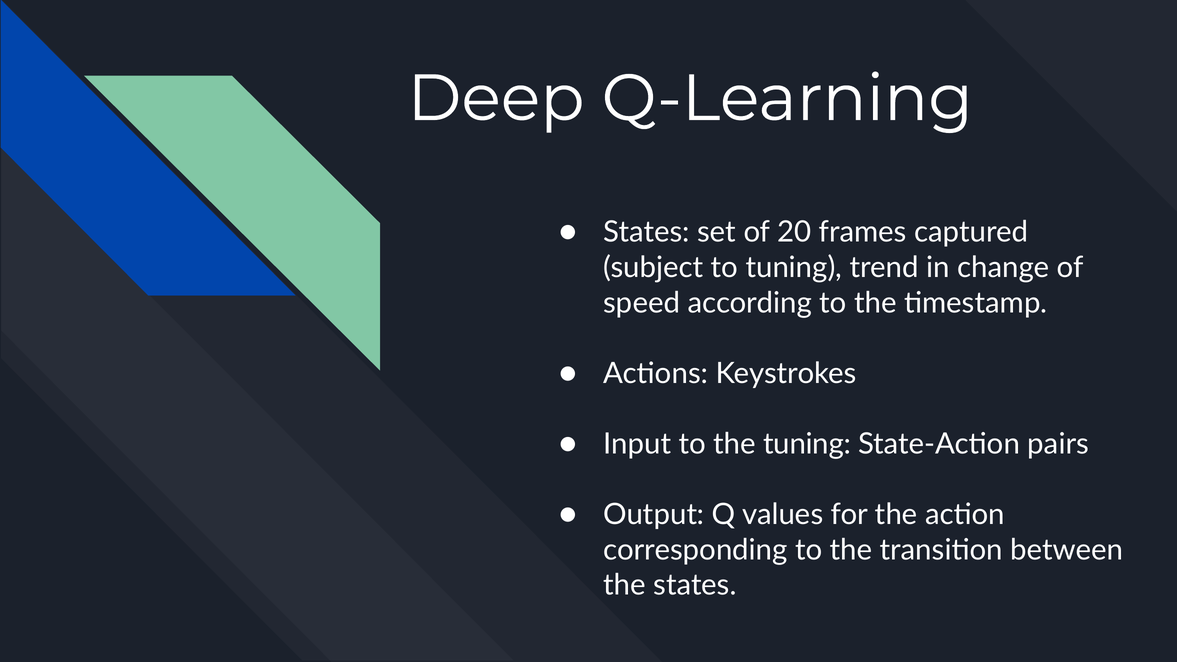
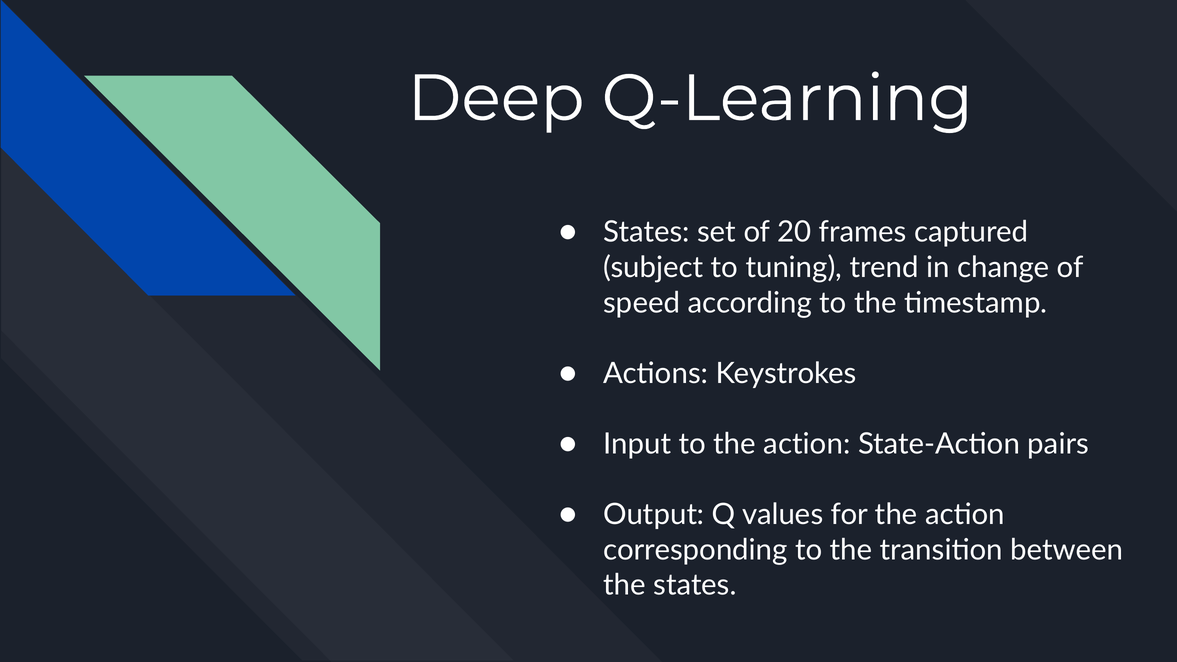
to the tuning: tuning -> action (807, 444)
